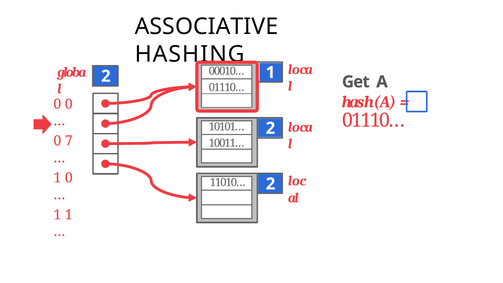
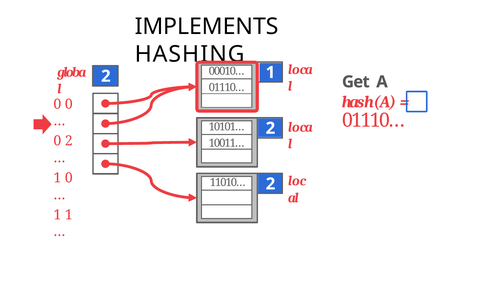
ASSOCIATIVE: ASSOCIATIVE -> IMPLEMENTS (207, 27)
0 7: 7 -> 2 (69, 141)
